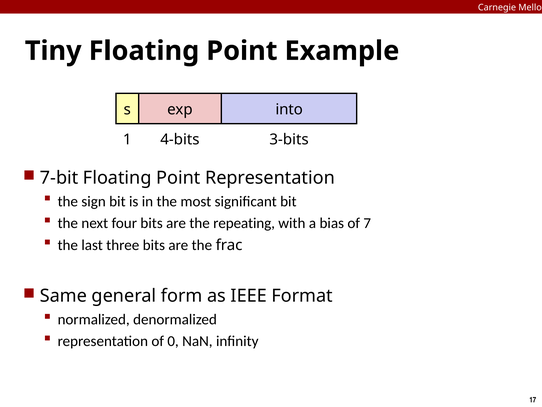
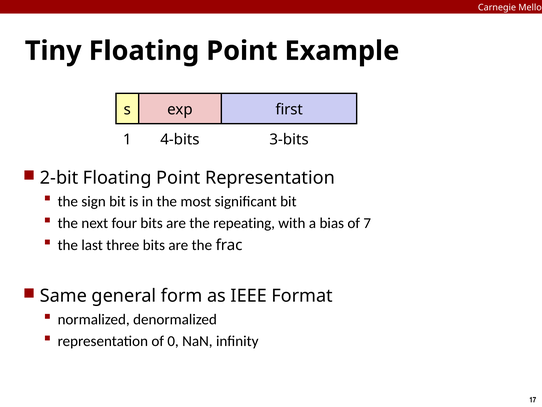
into: into -> first (289, 109)
7-bit: 7-bit -> 2-bit (59, 178)
